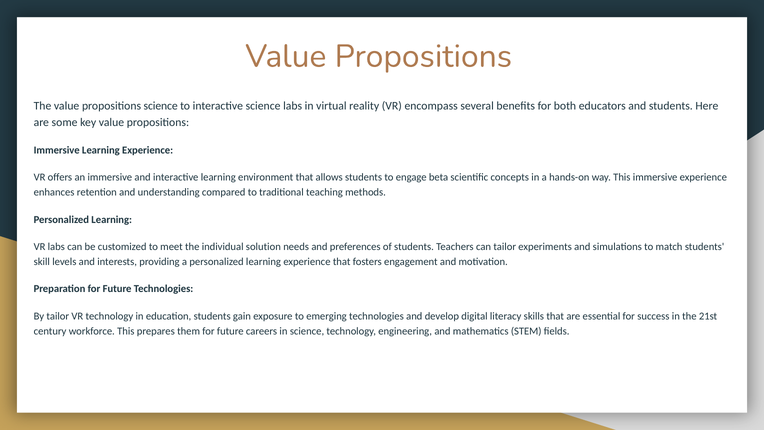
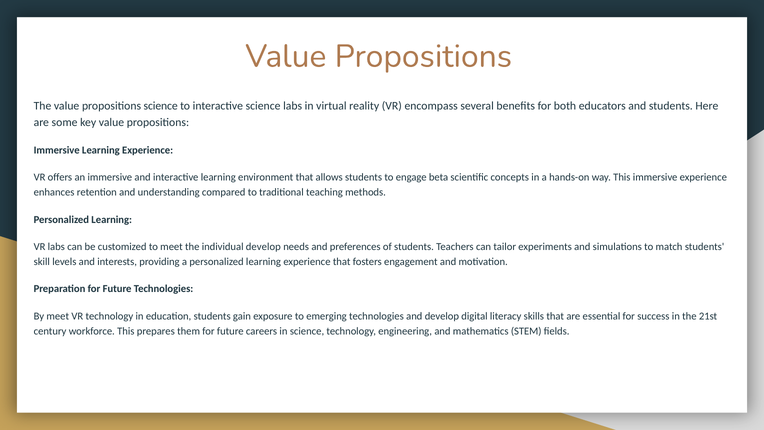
individual solution: solution -> develop (263, 247)
By tailor: tailor -> meet (58, 316)
